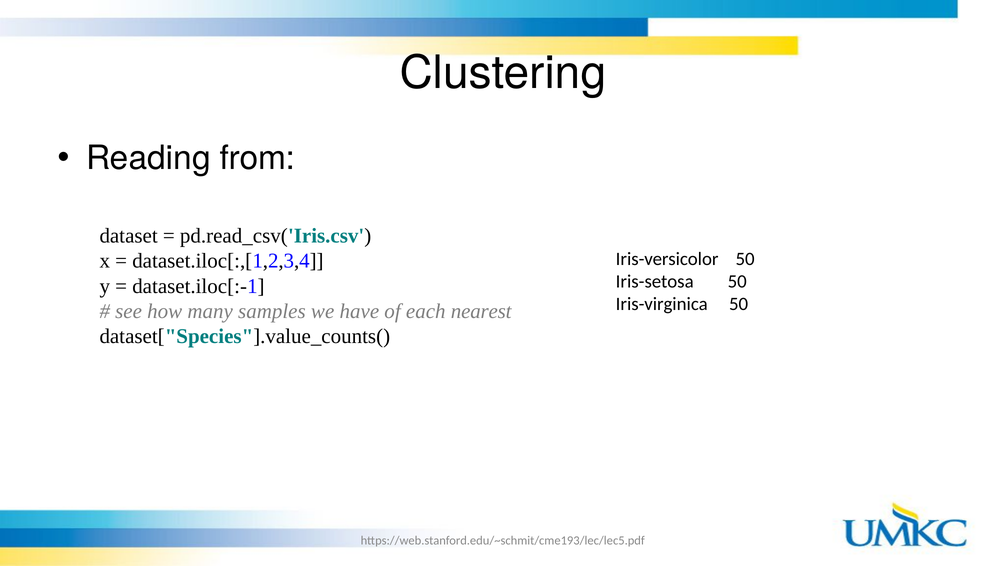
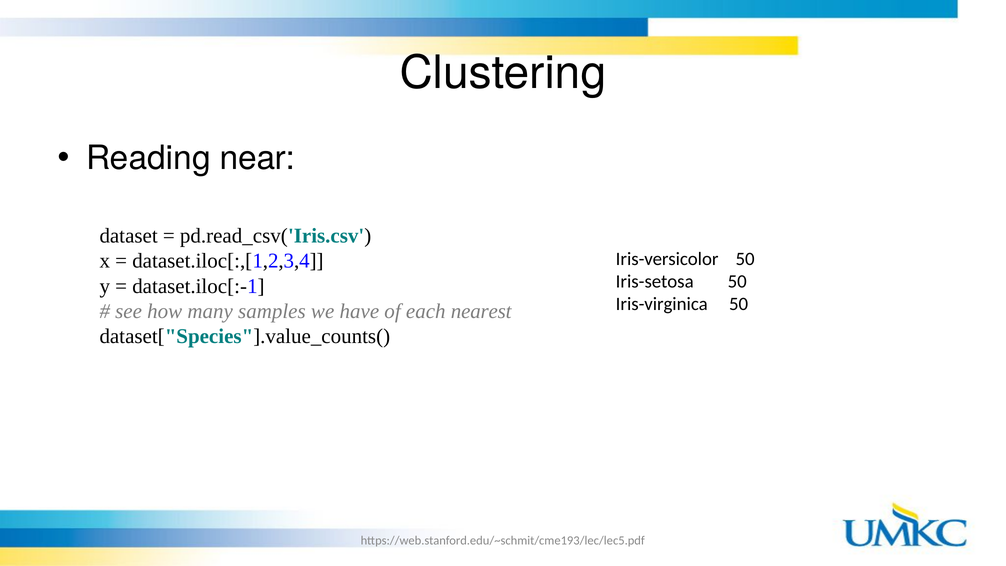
from: from -> near (257, 158)
